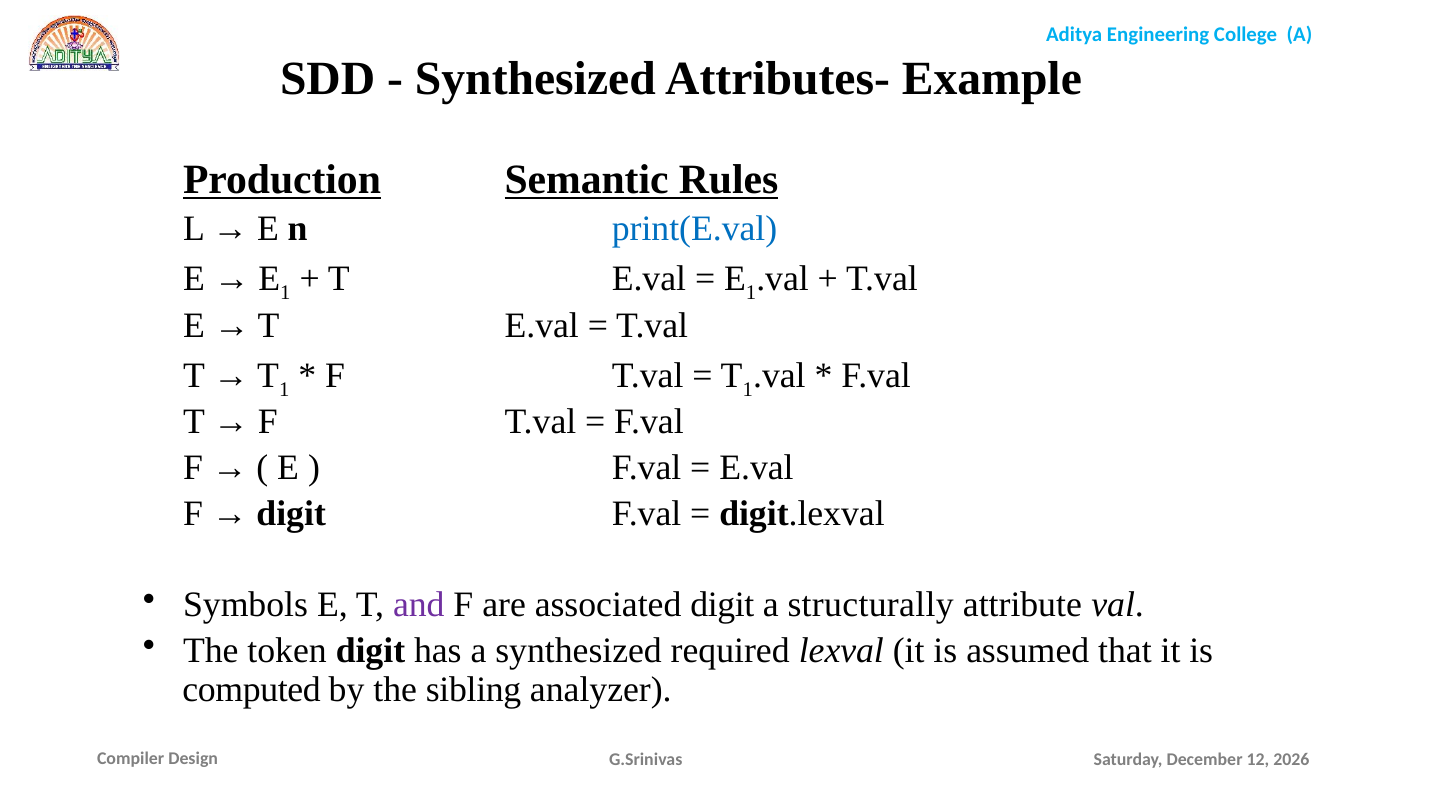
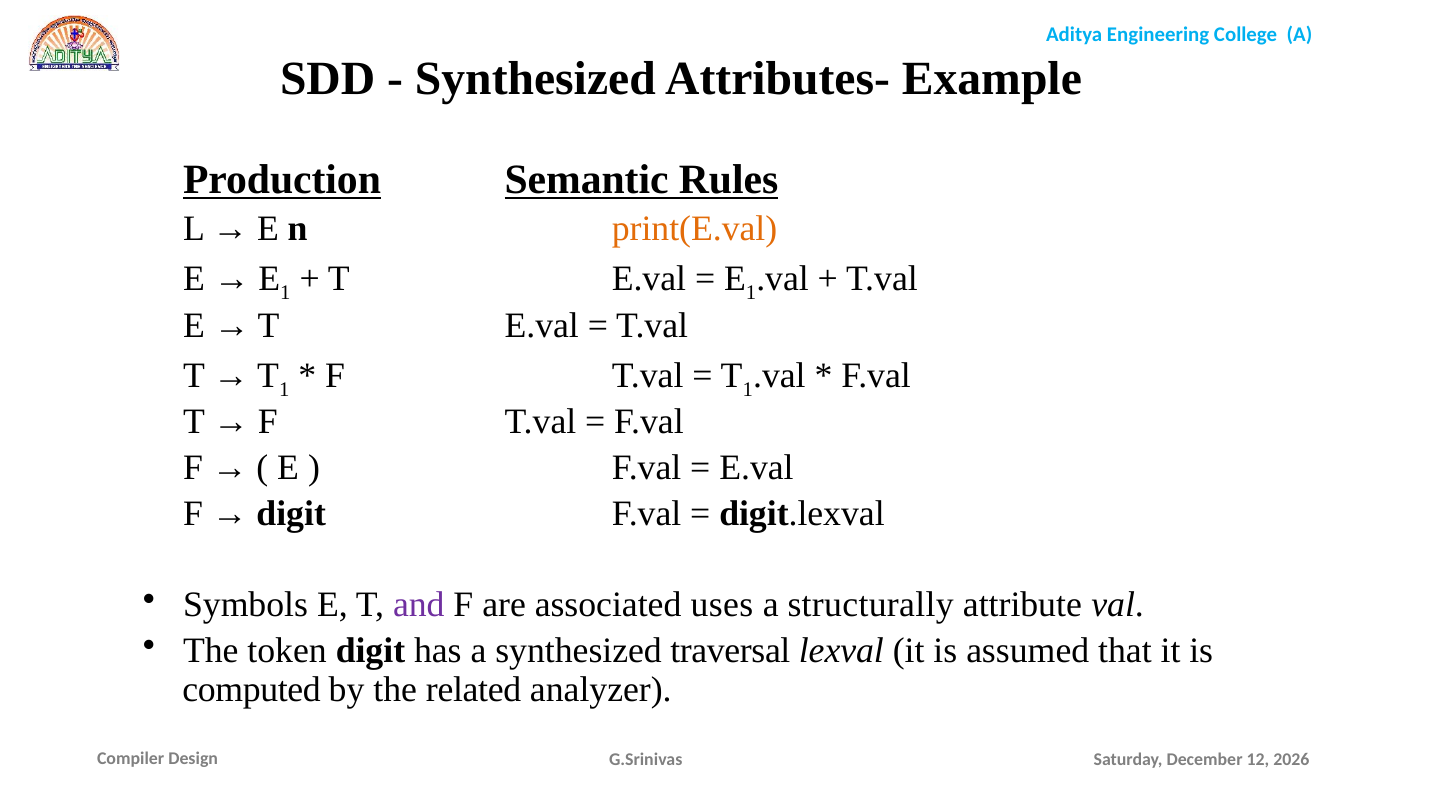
print(E.val colour: blue -> orange (695, 229)
associated digit: digit -> uses (722, 605)
required: required -> traversal (730, 650)
sibling: sibling -> related (474, 689)
